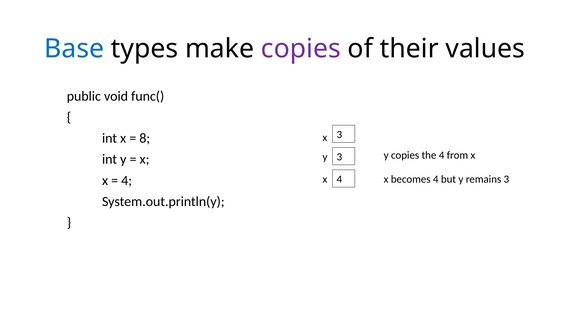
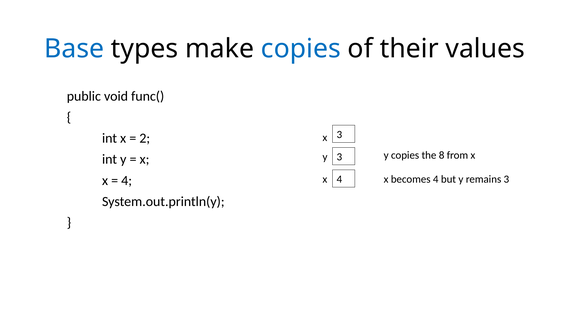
copies colour: purple -> blue (301, 49)
8: 8 -> 2 (145, 138)
the 4: 4 -> 8 (442, 155)
